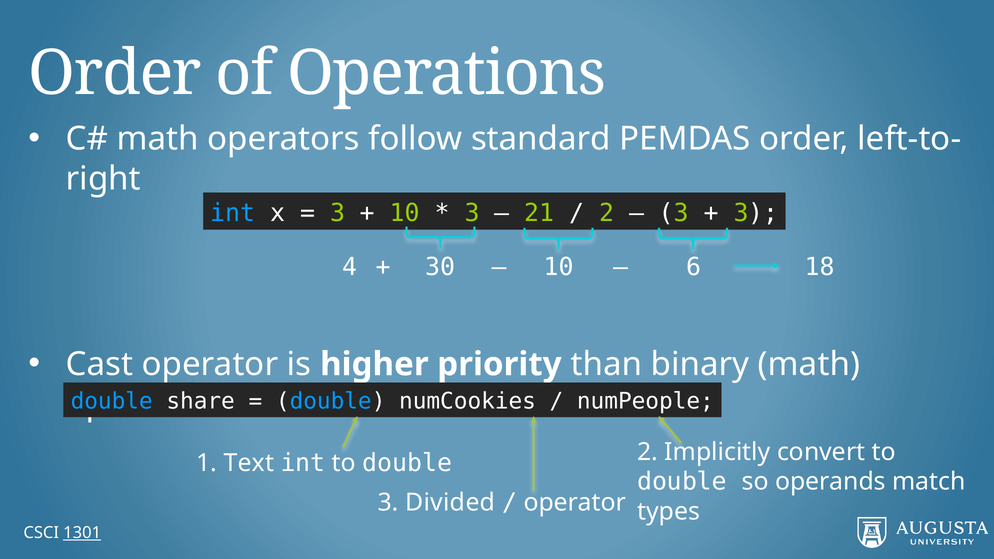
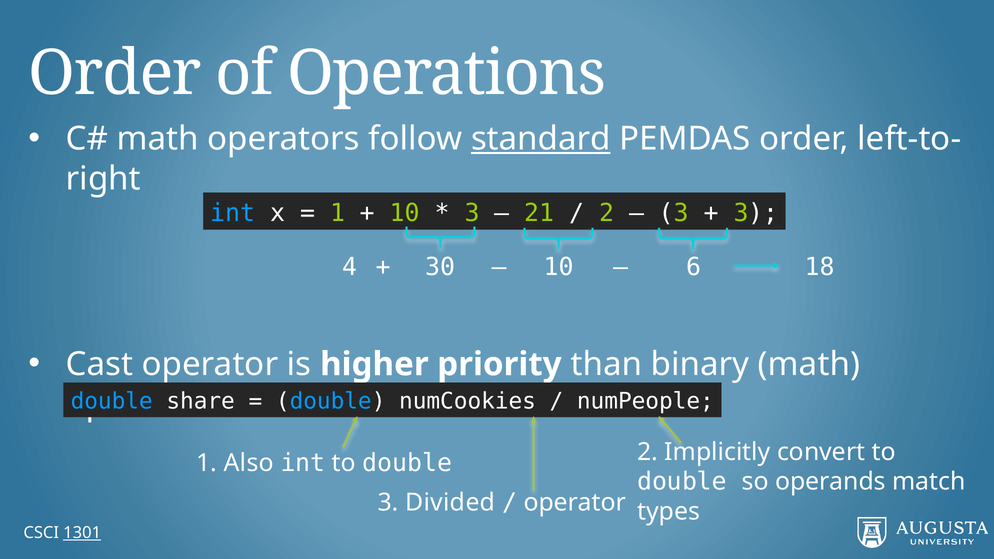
standard underline: none -> present (541, 139)
3: 3 -> 1 (338, 213)
Text: Text -> Also (249, 463)
